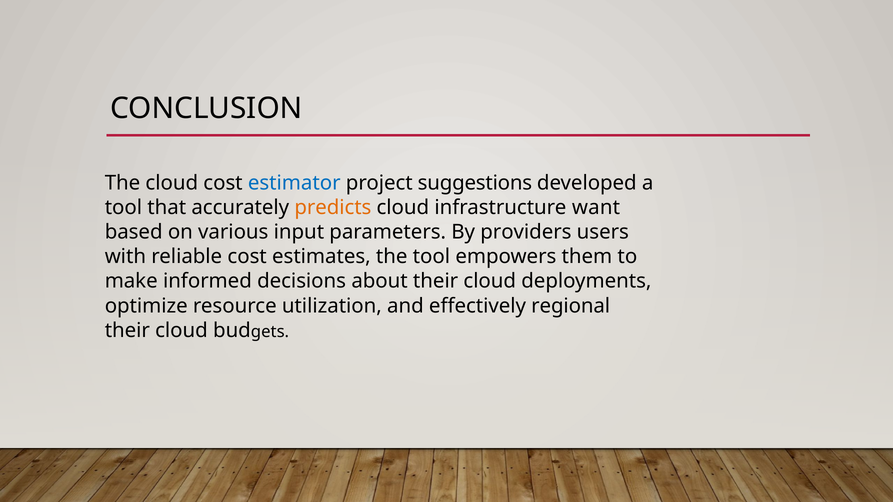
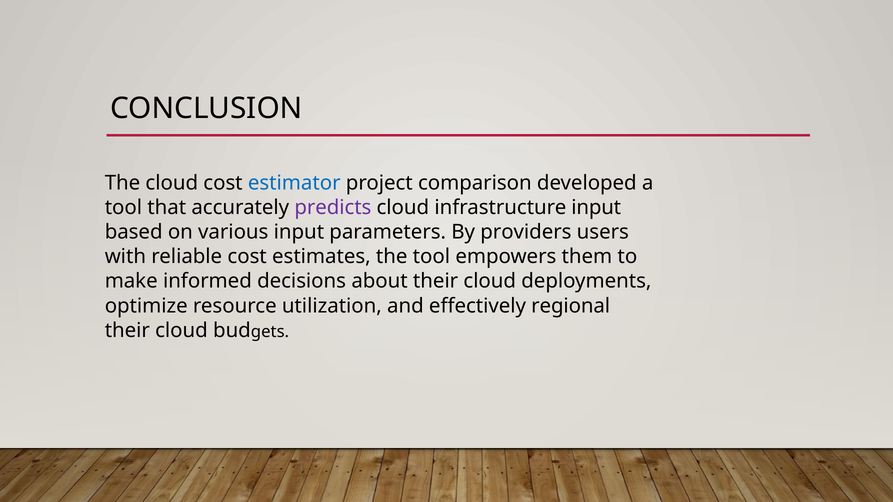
suggestions: suggestions -> comparison (475, 183)
predicts colour: orange -> purple (333, 208)
infrastructure want: want -> input (596, 208)
